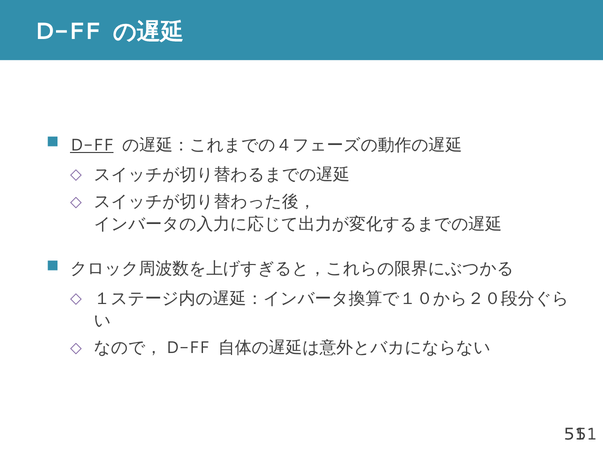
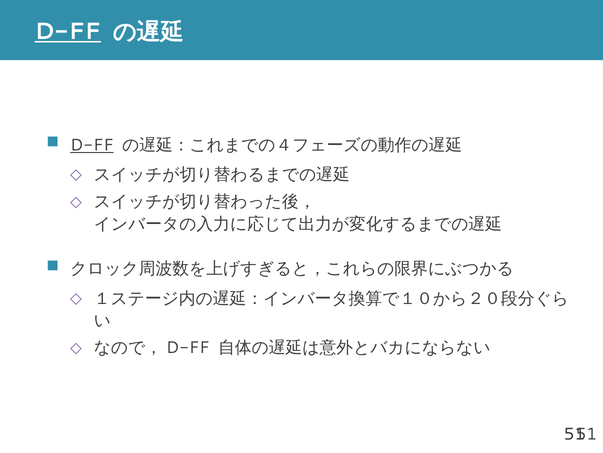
D-FF underline: none -> present (68, 32)
